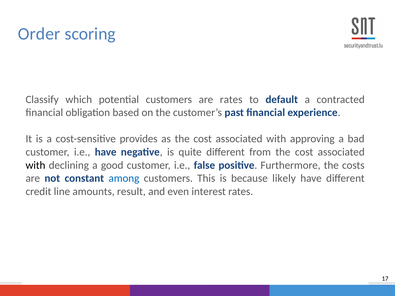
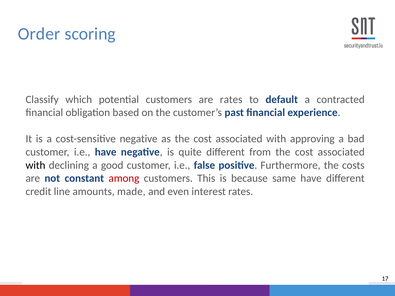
cost-sensitive provides: provides -> negative (139, 139)
among colour: blue -> red (124, 179)
likely: likely -> same (284, 179)
result: result -> made (131, 192)
